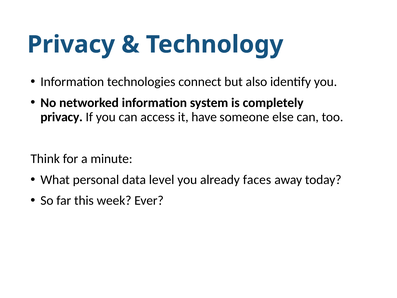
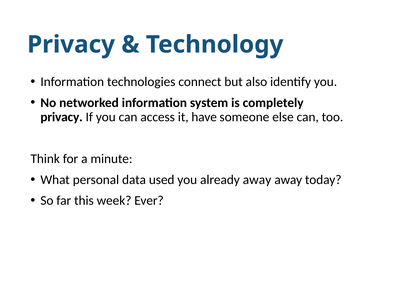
level: level -> used (162, 180)
already faces: faces -> away (257, 180)
